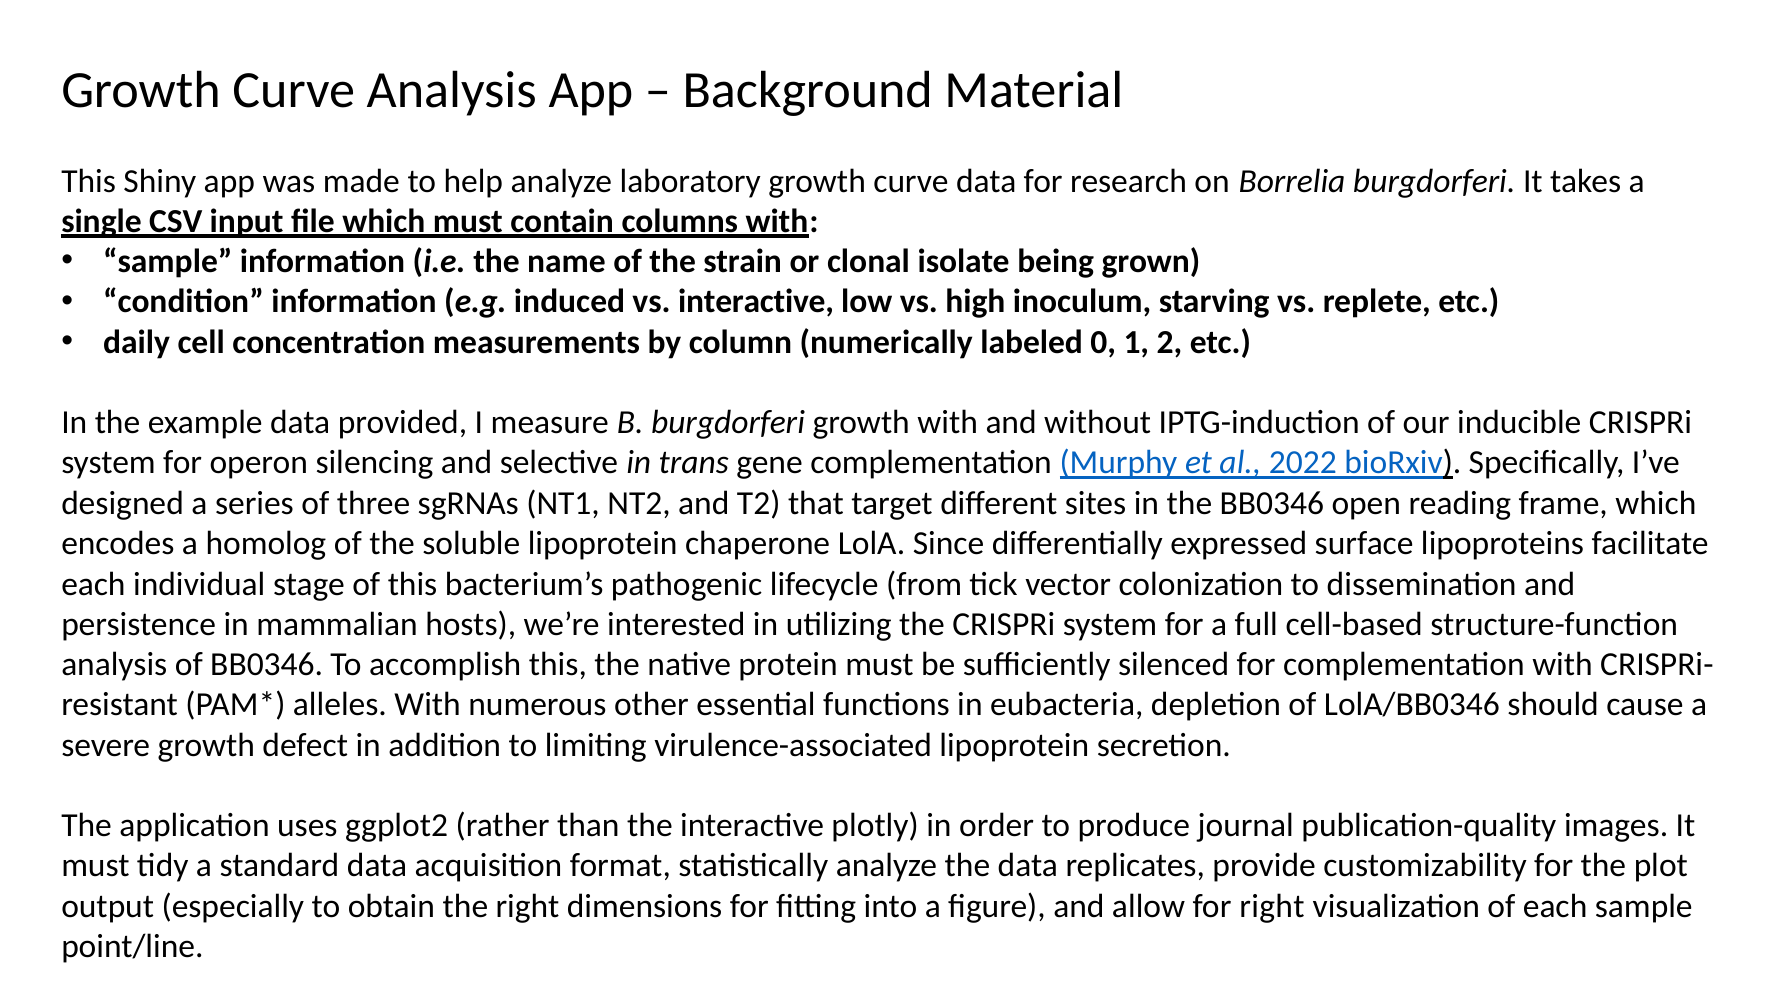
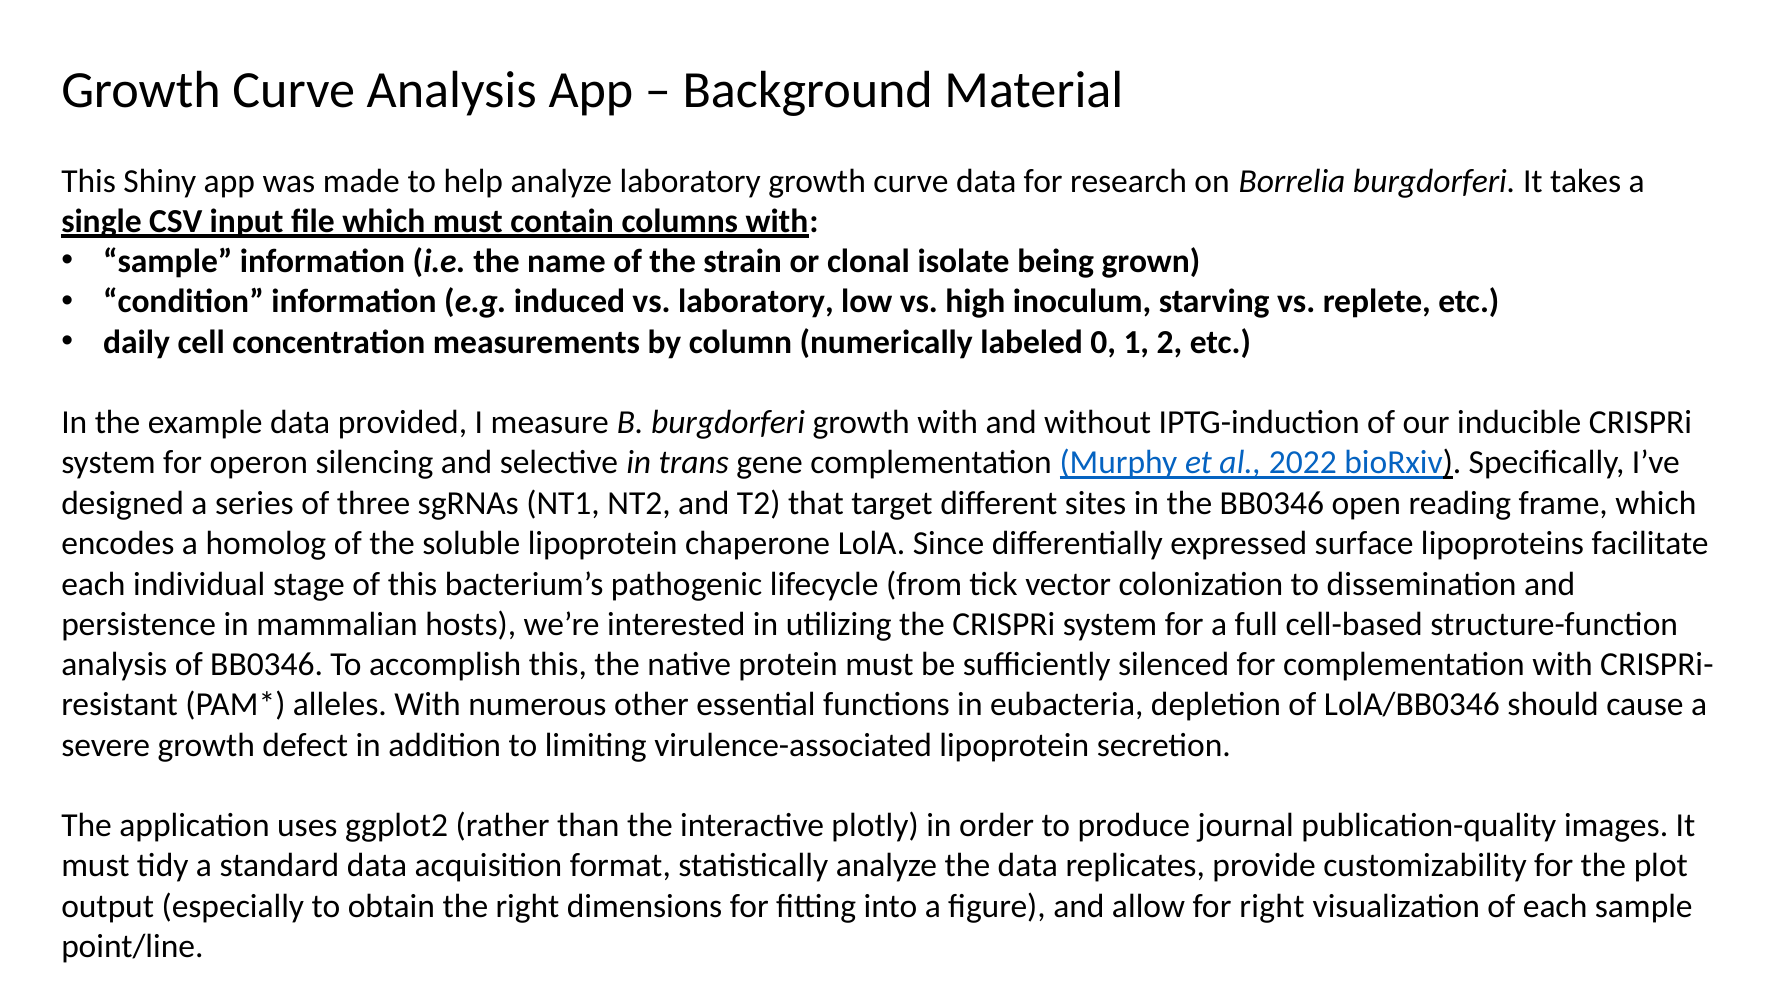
vs interactive: interactive -> laboratory (756, 302)
